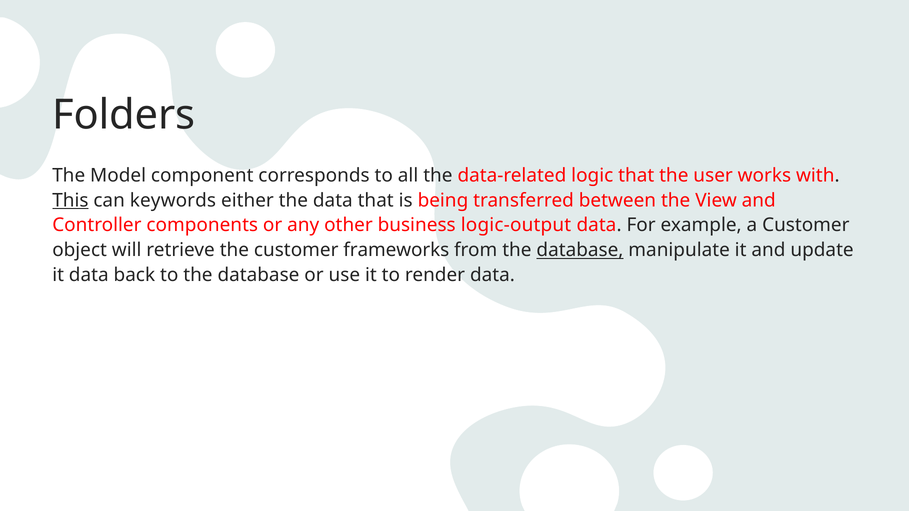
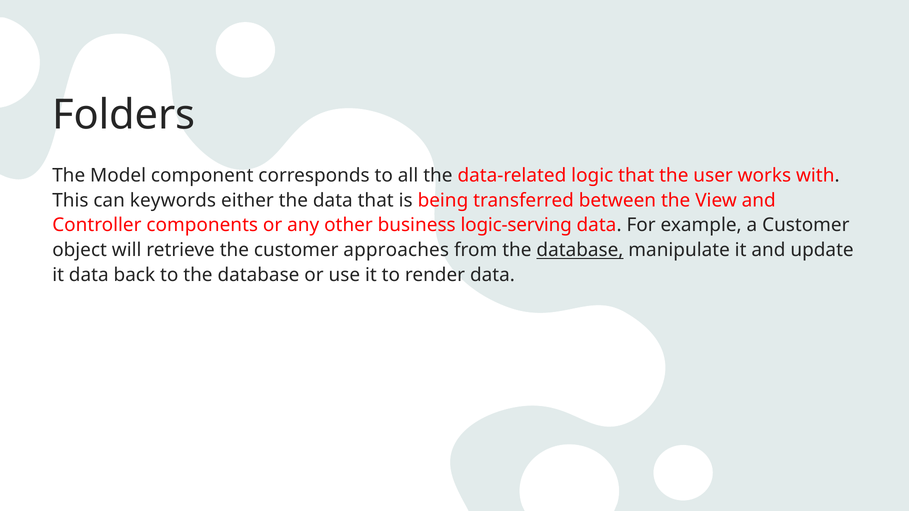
This underline: present -> none (70, 200)
logic-output: logic-output -> logic-serving (516, 225)
frameworks: frameworks -> approaches (396, 250)
